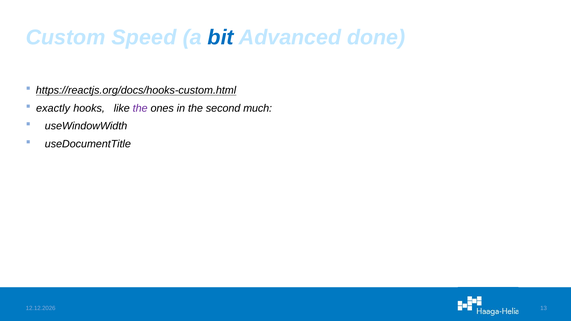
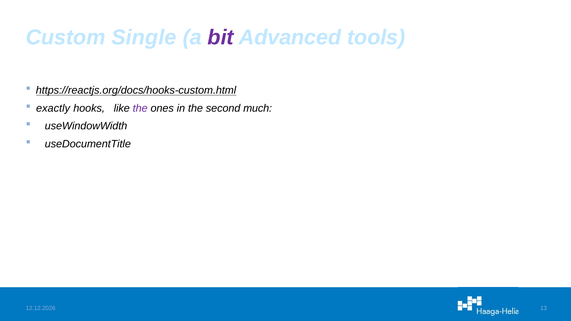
Speed: Speed -> Single (144, 38)
bit colour: blue -> purple (221, 38)
done: done -> tools (376, 38)
